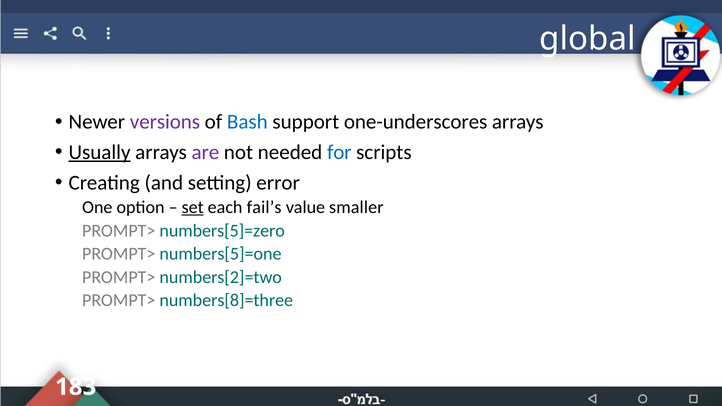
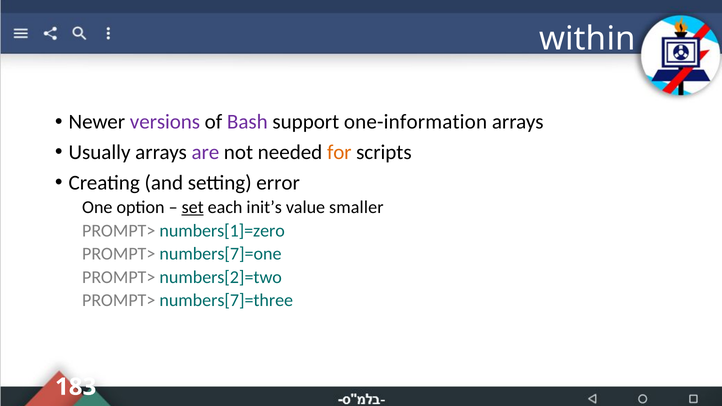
global: global -> within (587, 39)
Bash colour: blue -> purple (247, 122)
one-underscores: one-underscores -> one-information (416, 122)
Usually underline: present -> none (100, 152)
for colour: blue -> orange (339, 152)
fail’s: fail’s -> init’s (264, 208)
numbers[5]=zero: numbers[5]=zero -> numbers[1]=zero (222, 231)
numbers[5]=one: numbers[5]=one -> numbers[7]=one (220, 254)
numbers[8]=three: numbers[8]=three -> numbers[7]=three (226, 300)
